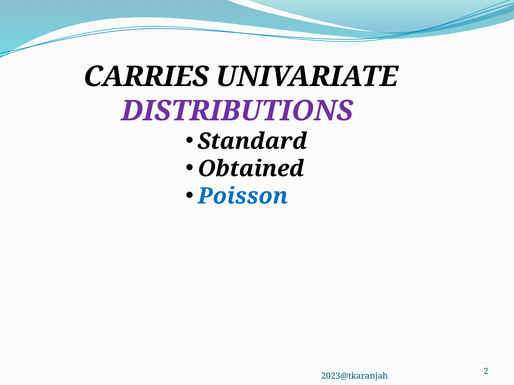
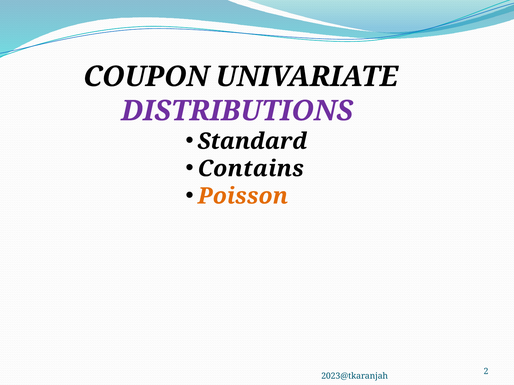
CARRIES: CARRIES -> COUPON (146, 77)
Obtained: Obtained -> Contains (251, 169)
Poisson colour: blue -> orange (243, 196)
